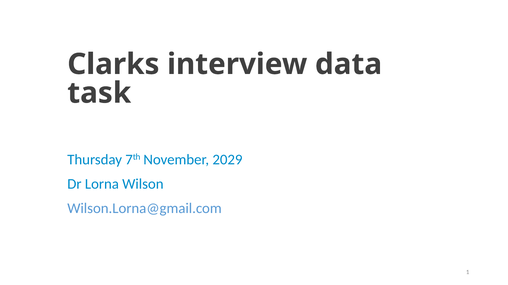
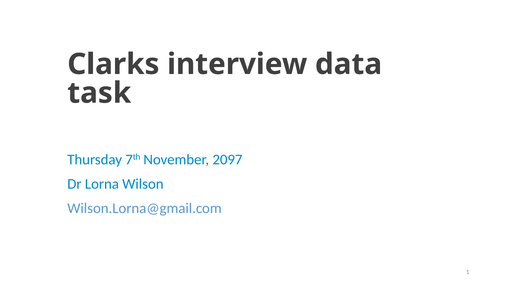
2029: 2029 -> 2097 (227, 160)
